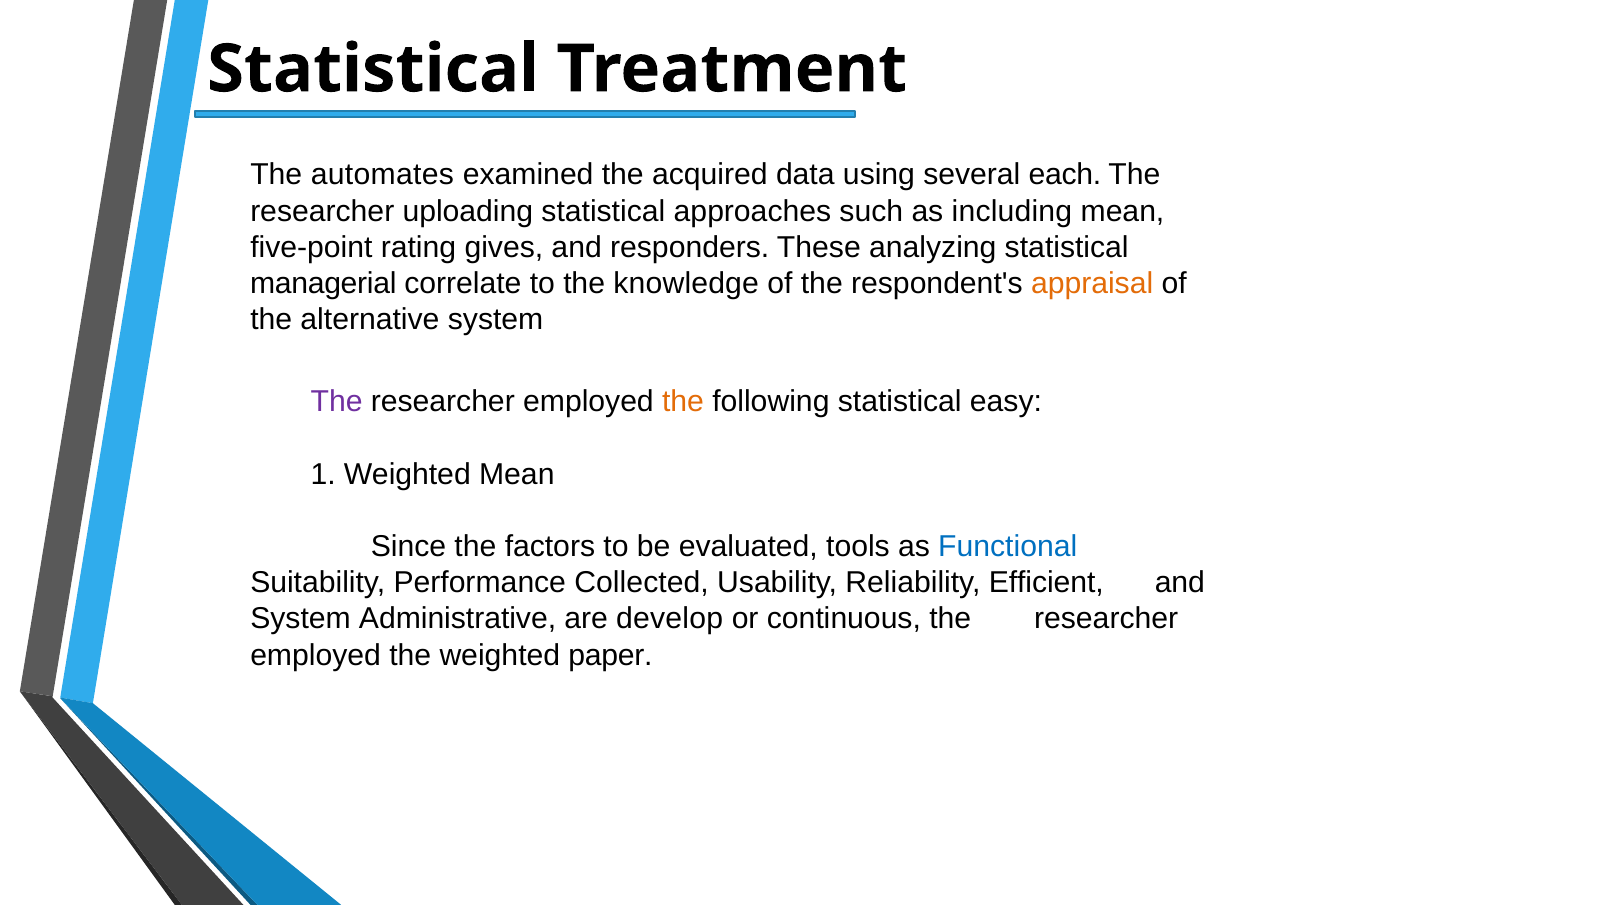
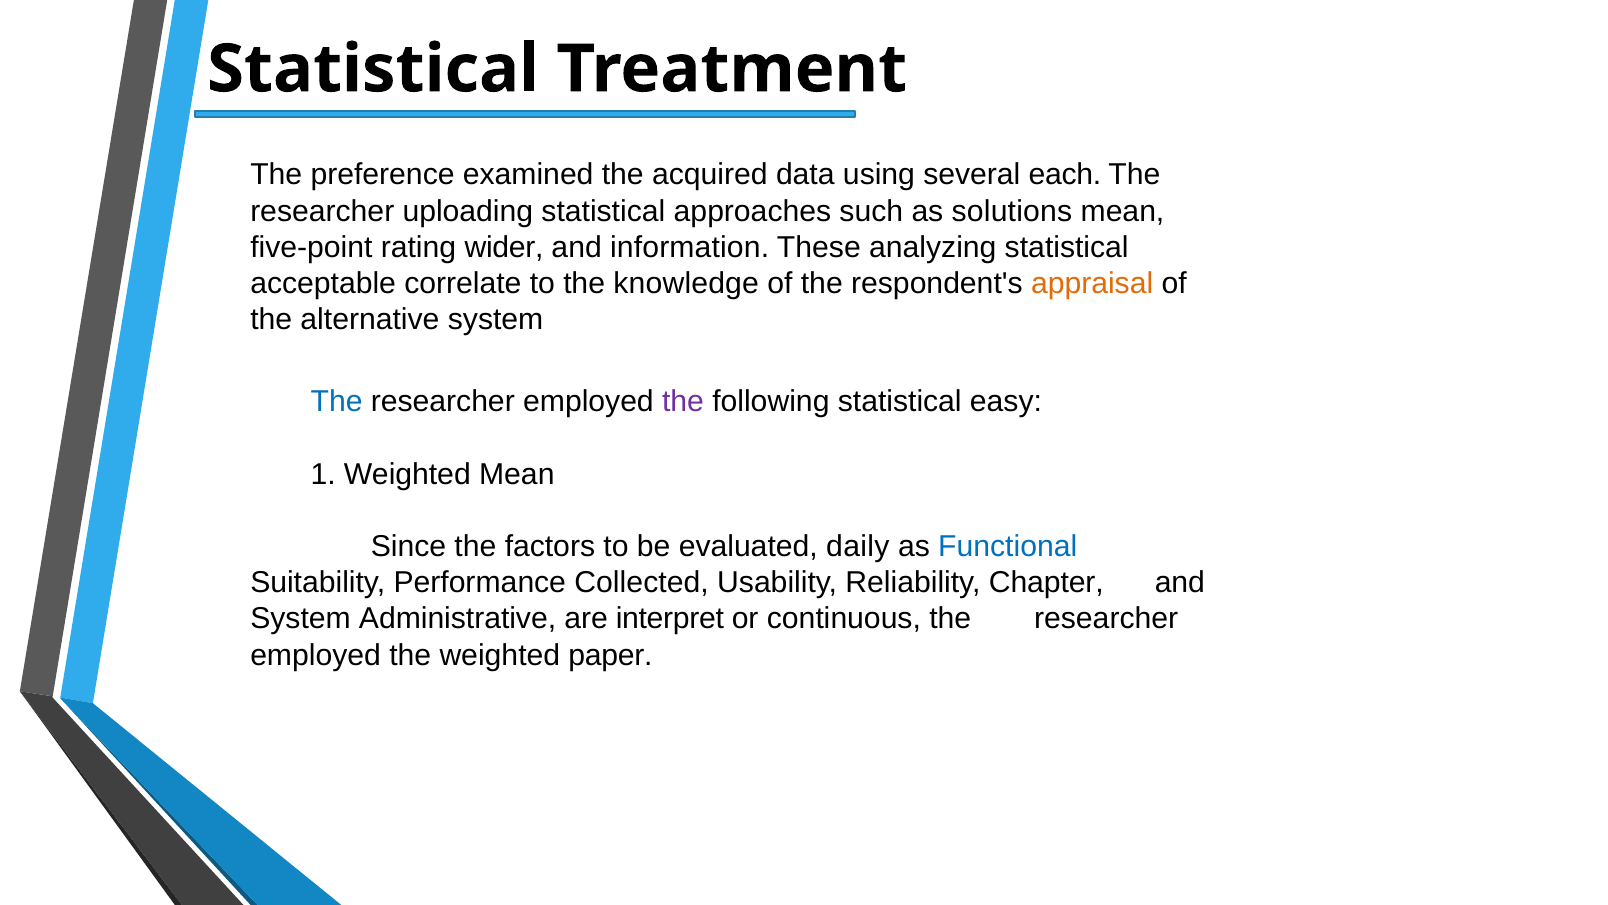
automates: automates -> preference (383, 175)
including: including -> solutions (1012, 211)
gives: gives -> wider (504, 247)
responders: responders -> information (690, 247)
managerial: managerial -> acceptable (323, 283)
The colour: purple -> blue (337, 402)
the colour: orange -> purple (683, 402)
tools: tools -> daily (858, 546)
Efficient: Efficient -> Chapter (1046, 582)
develop: develop -> interpret (670, 619)
